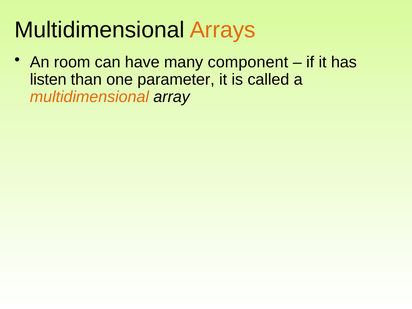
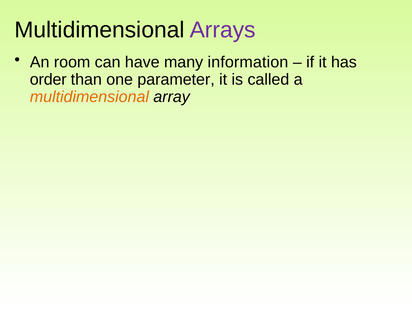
Arrays colour: orange -> purple (223, 30)
component: component -> information (248, 62)
listen: listen -> order (48, 79)
